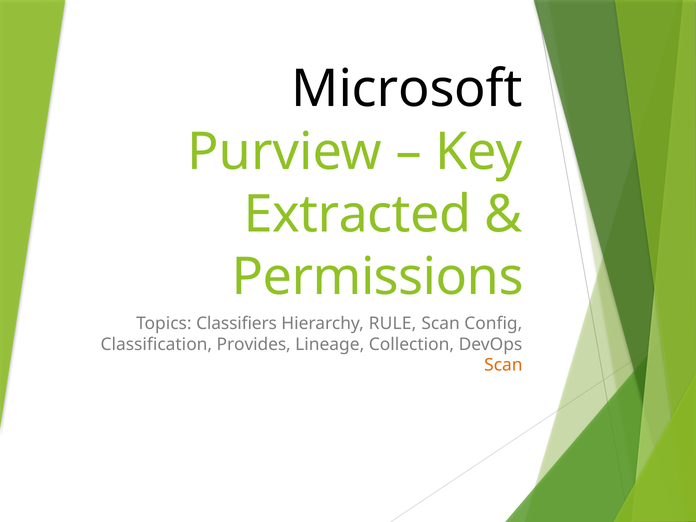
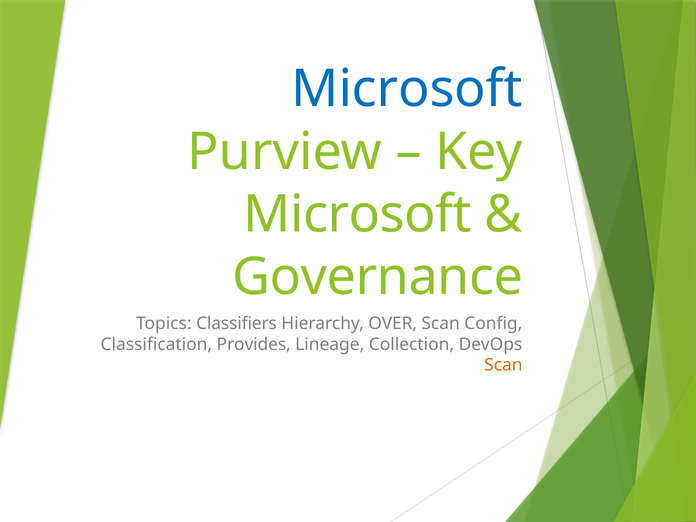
Microsoft colour: black -> blue (407, 89)
Extracted: Extracted -> Microsoft (357, 215)
Permissions: Permissions -> Governance (378, 277)
RULE: RULE -> OVER (393, 323)
